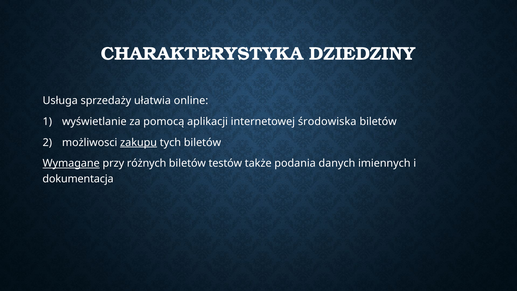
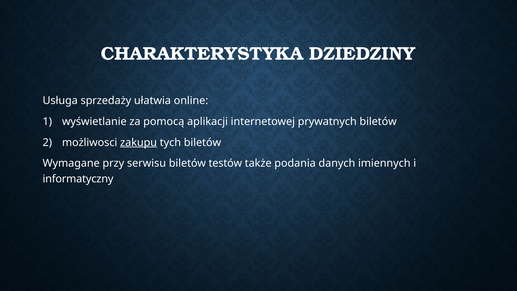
środowiska: środowiska -> prywatnych (327, 122)
Wymagane underline: present -> none (71, 163)
różnych: różnych -> serwisu (147, 163)
dokumentacja: dokumentacja -> informatyczny (78, 179)
